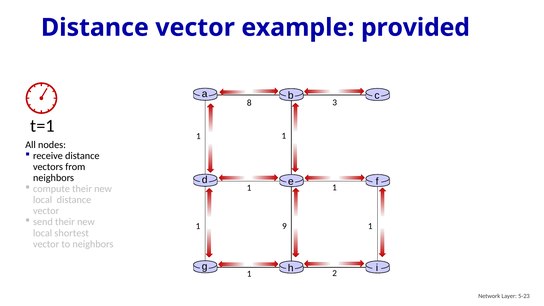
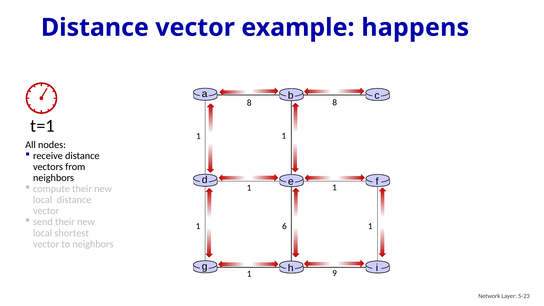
provided: provided -> happens (415, 28)
8 3: 3 -> 8 (335, 102)
9: 9 -> 6 (284, 226)
2: 2 -> 9 (335, 273)
